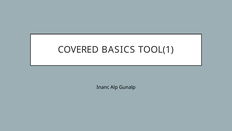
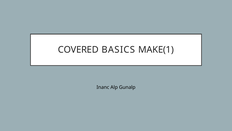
TOOL(1: TOOL(1 -> MAKE(1 (156, 50)
